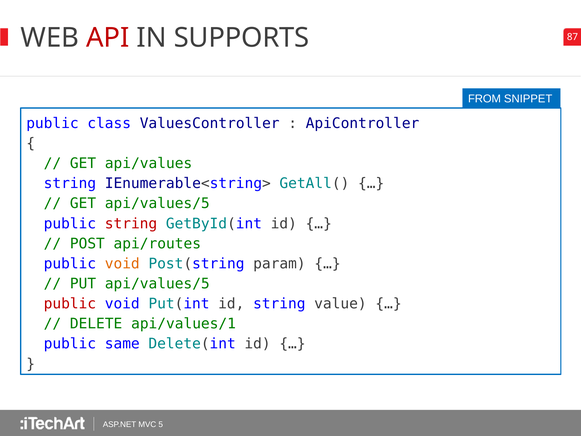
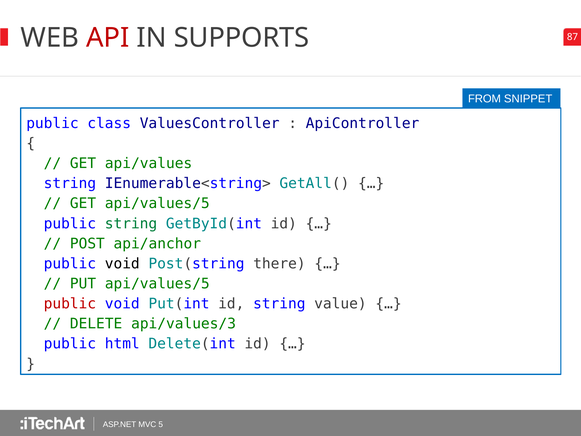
string colour: red -> green (131, 223)
api/routes: api/routes -> api/anchor (157, 243)
void colour: orange -> black (122, 263)
param: param -> there (279, 263)
api/values/1: api/values/1 -> api/values/3 (184, 324)
same: same -> html (122, 344)
